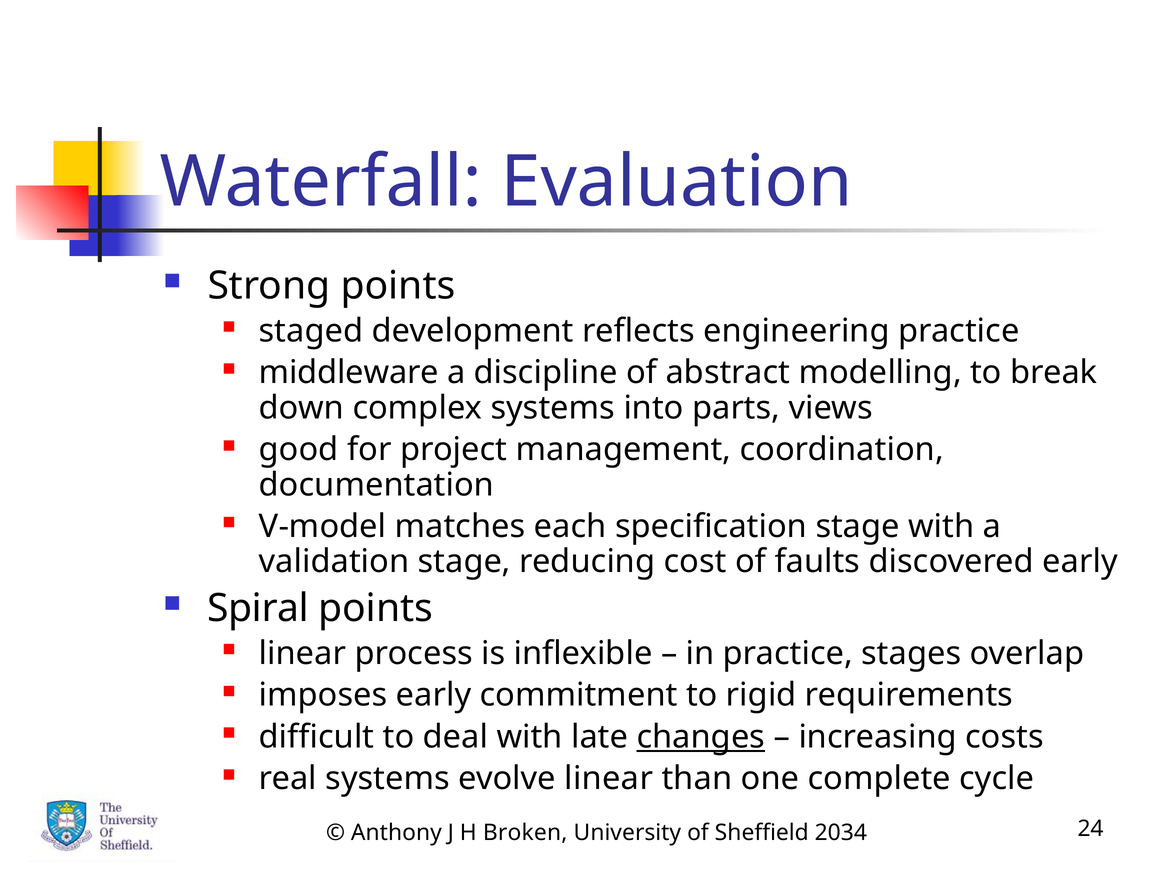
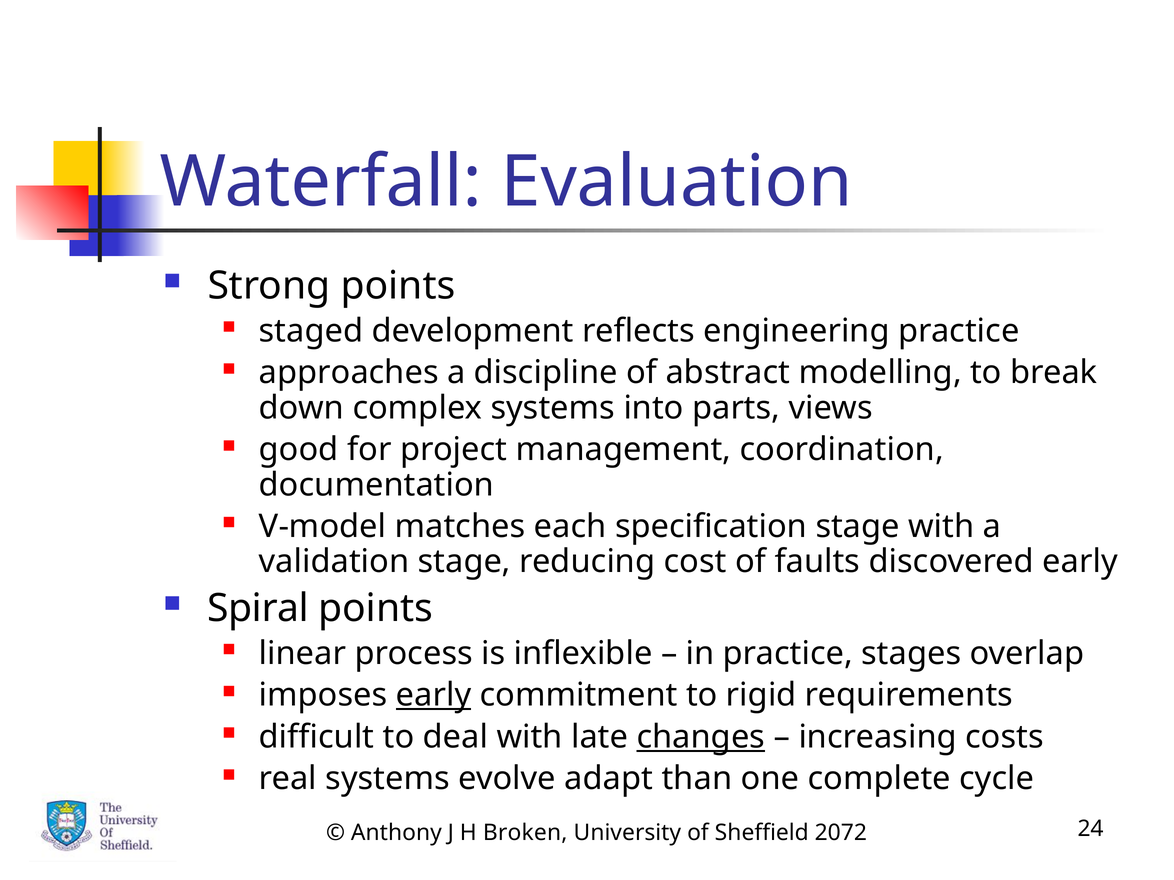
middleware: middleware -> approaches (349, 373)
early underline: none -> present (434, 696)
evolve linear: linear -> adapt (609, 779)
2034: 2034 -> 2072 (841, 833)
